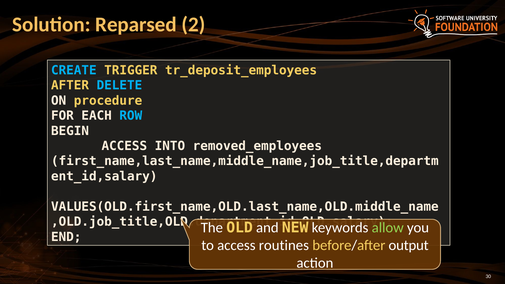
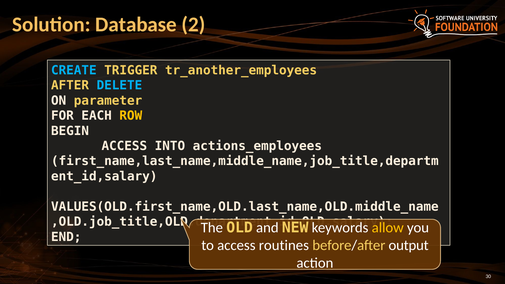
Reparsed: Reparsed -> Database (136, 25)
tr_deposit_employees: tr_deposit_employees -> tr_another_employees (241, 70)
procedure: procedure -> parameter (108, 101)
ROW colour: light blue -> yellow (131, 116)
removed_employees: removed_employees -> actions_employees (257, 146)
allow colour: light green -> yellow (388, 228)
